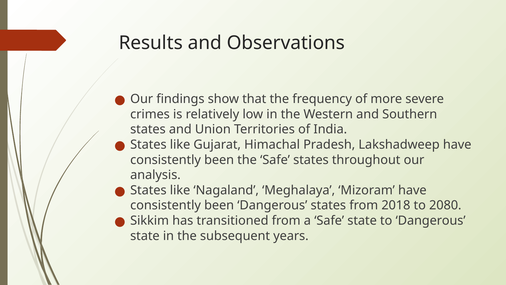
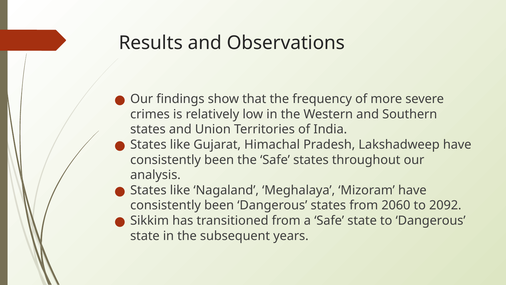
2018: 2018 -> 2060 (396, 205)
2080: 2080 -> 2092 (445, 205)
